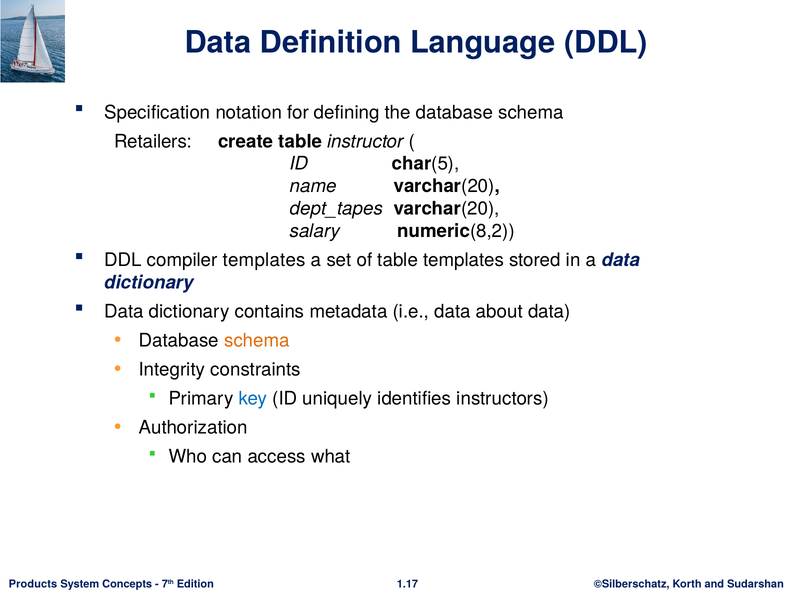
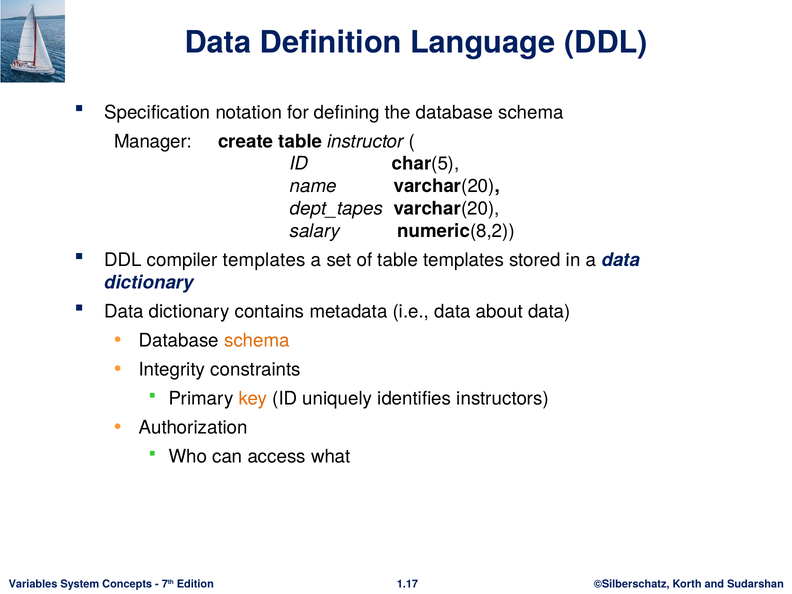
Retailers: Retailers -> Manager (153, 141)
key colour: blue -> orange (253, 399)
Products: Products -> Variables (33, 584)
